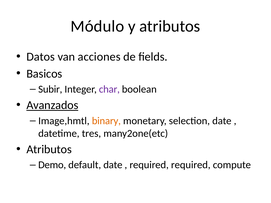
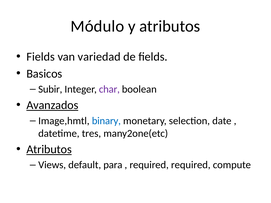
Datos: Datos -> Fields (41, 57)
acciones: acciones -> variedad (99, 57)
binary colour: orange -> blue (106, 121)
Atributos underline: none -> present (49, 150)
Demo: Demo -> Views (52, 165)
default date: date -> para (113, 165)
